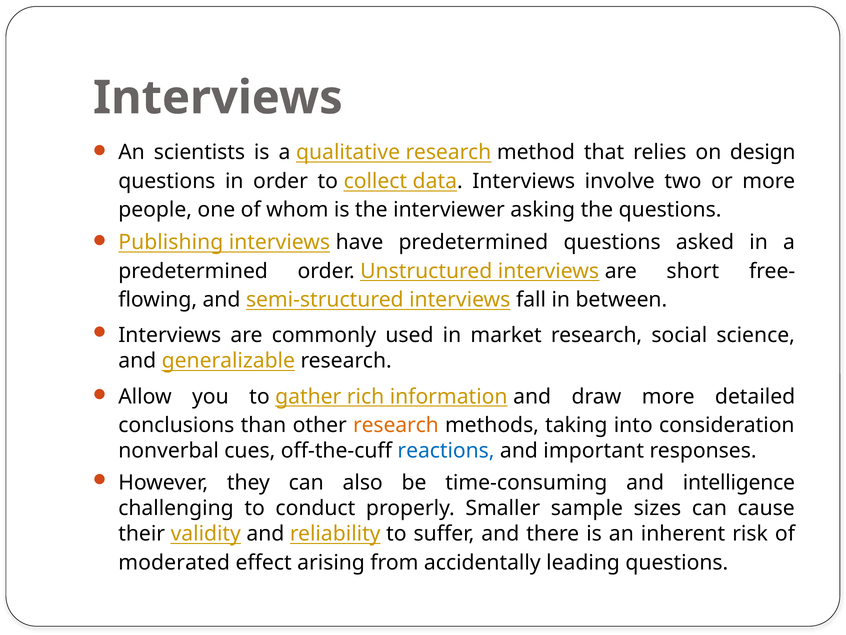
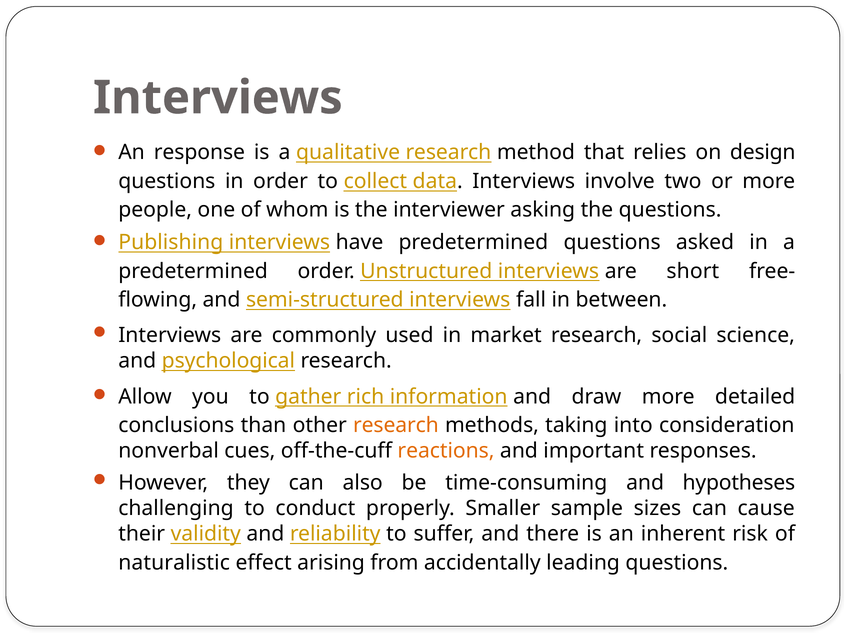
scientists: scientists -> response (199, 152)
generalizable: generalizable -> psychological (228, 361)
reactions colour: blue -> orange (446, 450)
intelligence: intelligence -> hypotheses (739, 483)
moderated: moderated -> naturalistic (174, 562)
